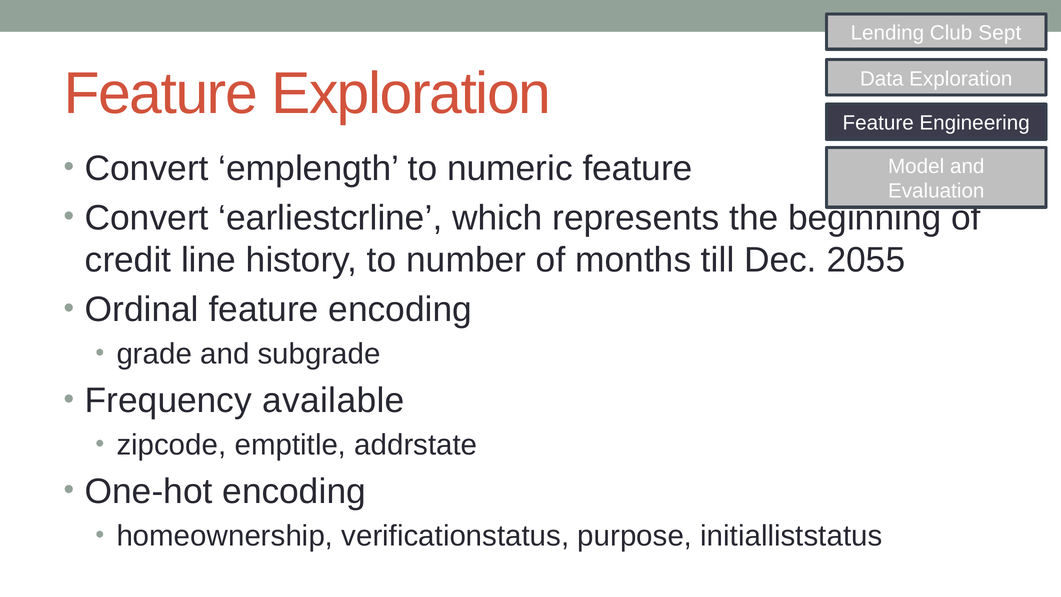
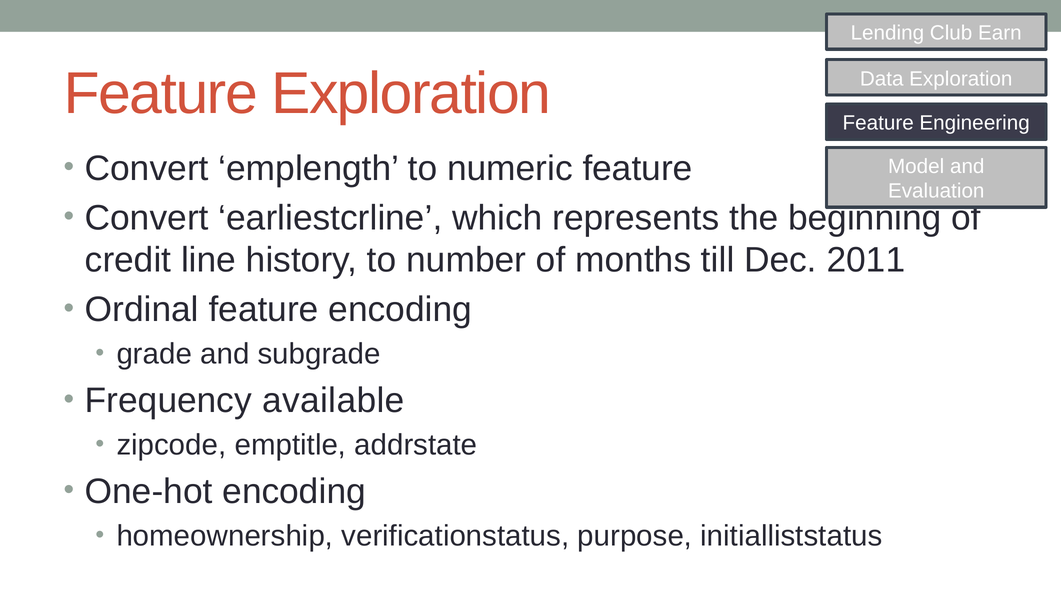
Sept: Sept -> Earn (1000, 33)
2055: 2055 -> 2011 (866, 260)
